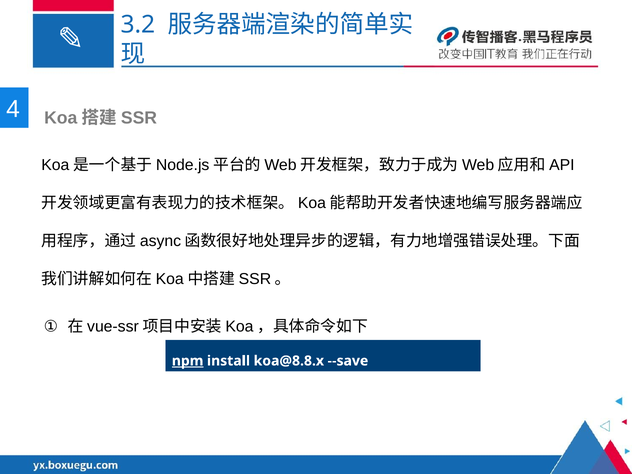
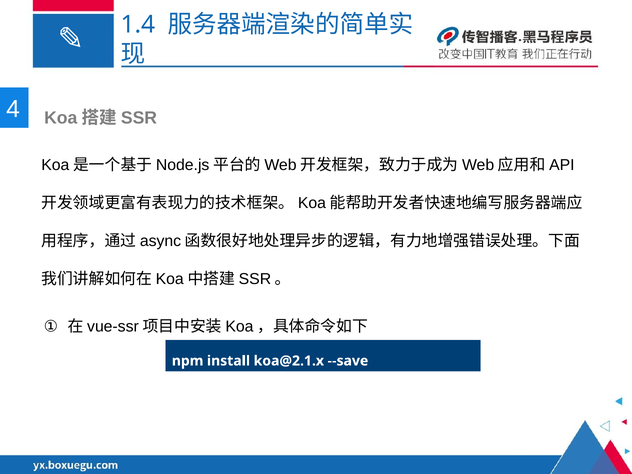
3.2: 3.2 -> 1.4 (138, 24)
npm underline: present -> none (188, 361)
koa@8.8.x: koa@8.8.x -> koa@2.1.x (289, 361)
